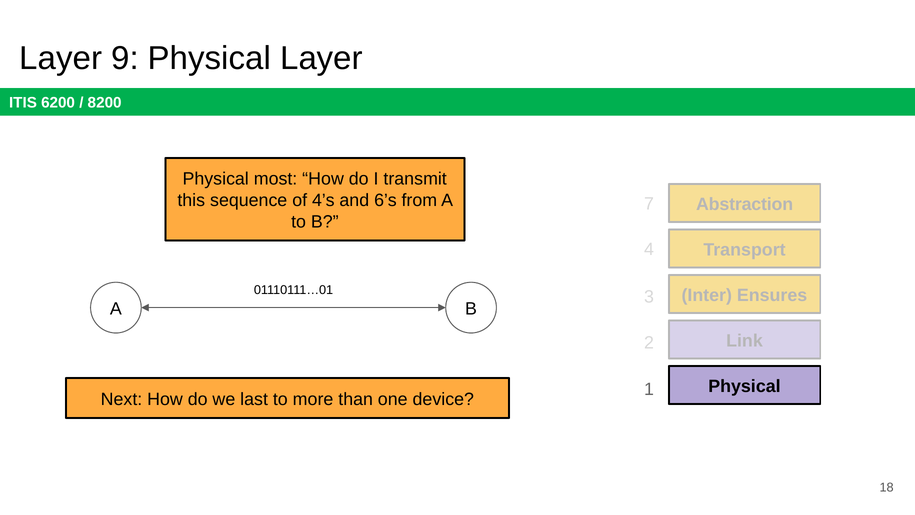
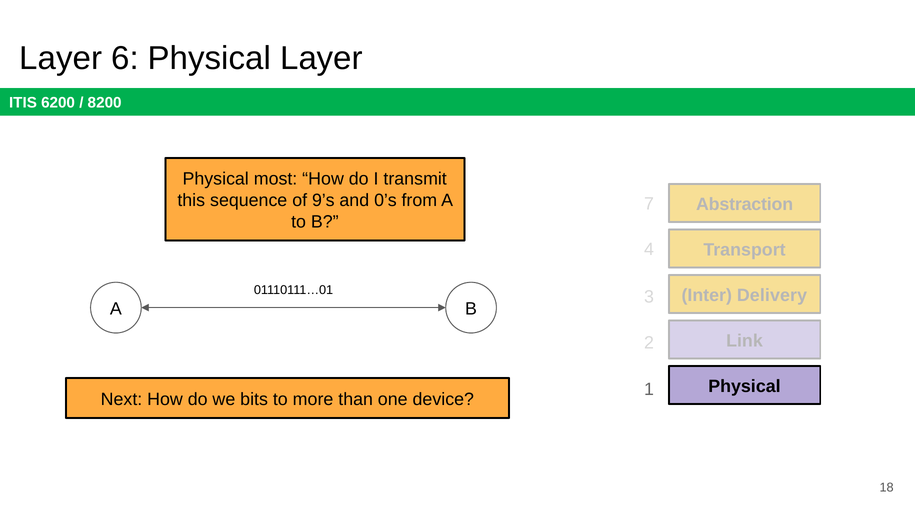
9: 9 -> 6 (125, 58)
4’s: 4’s -> 9’s (323, 200)
6’s: 6’s -> 0’s (385, 200)
Ensures: Ensures -> Delivery (772, 295)
last: last -> bits (254, 399)
